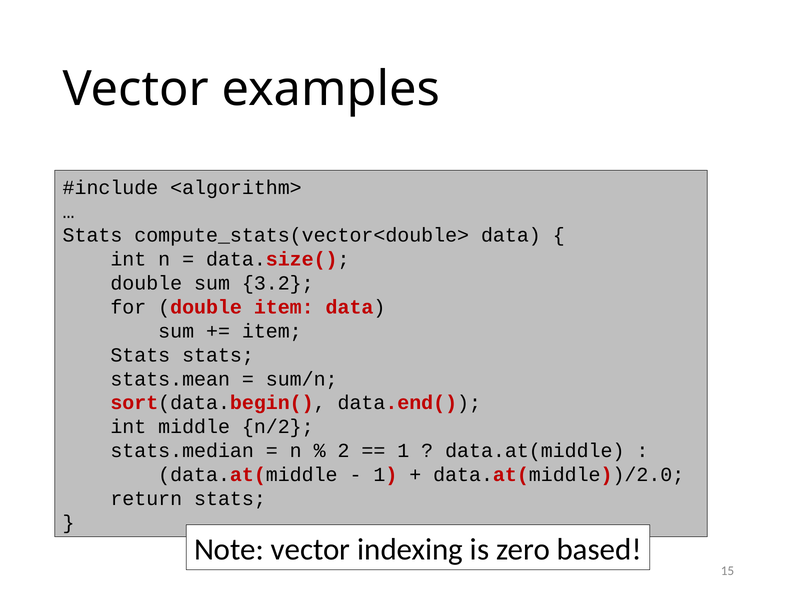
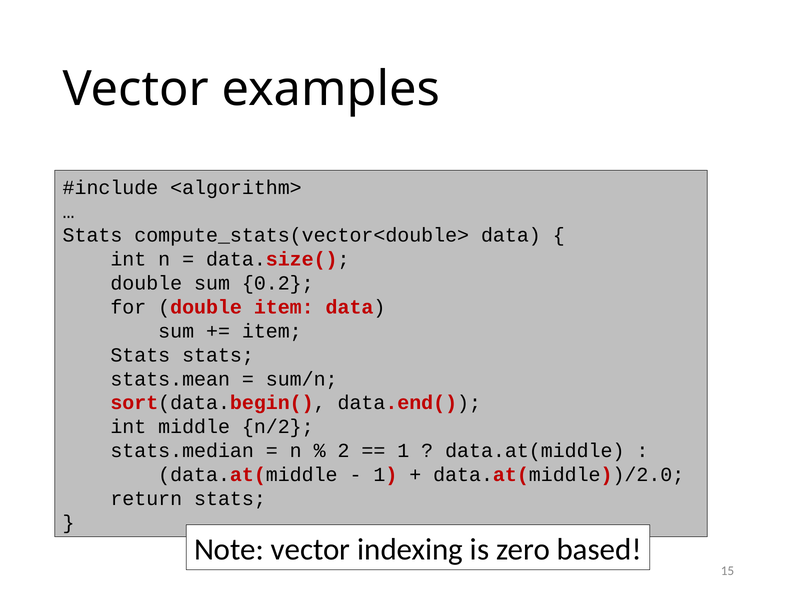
3.2: 3.2 -> 0.2 (278, 283)
